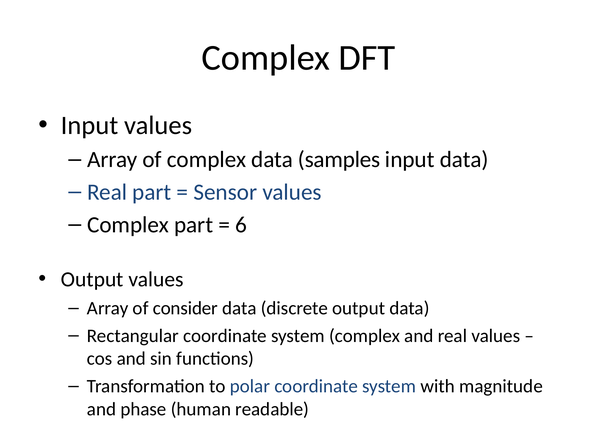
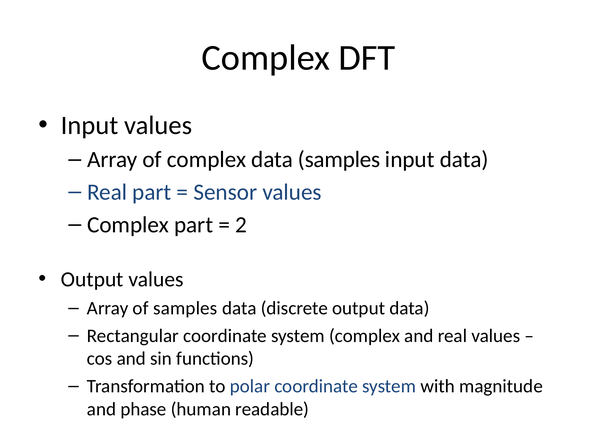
6: 6 -> 2 (241, 225)
of consider: consider -> samples (185, 308)
